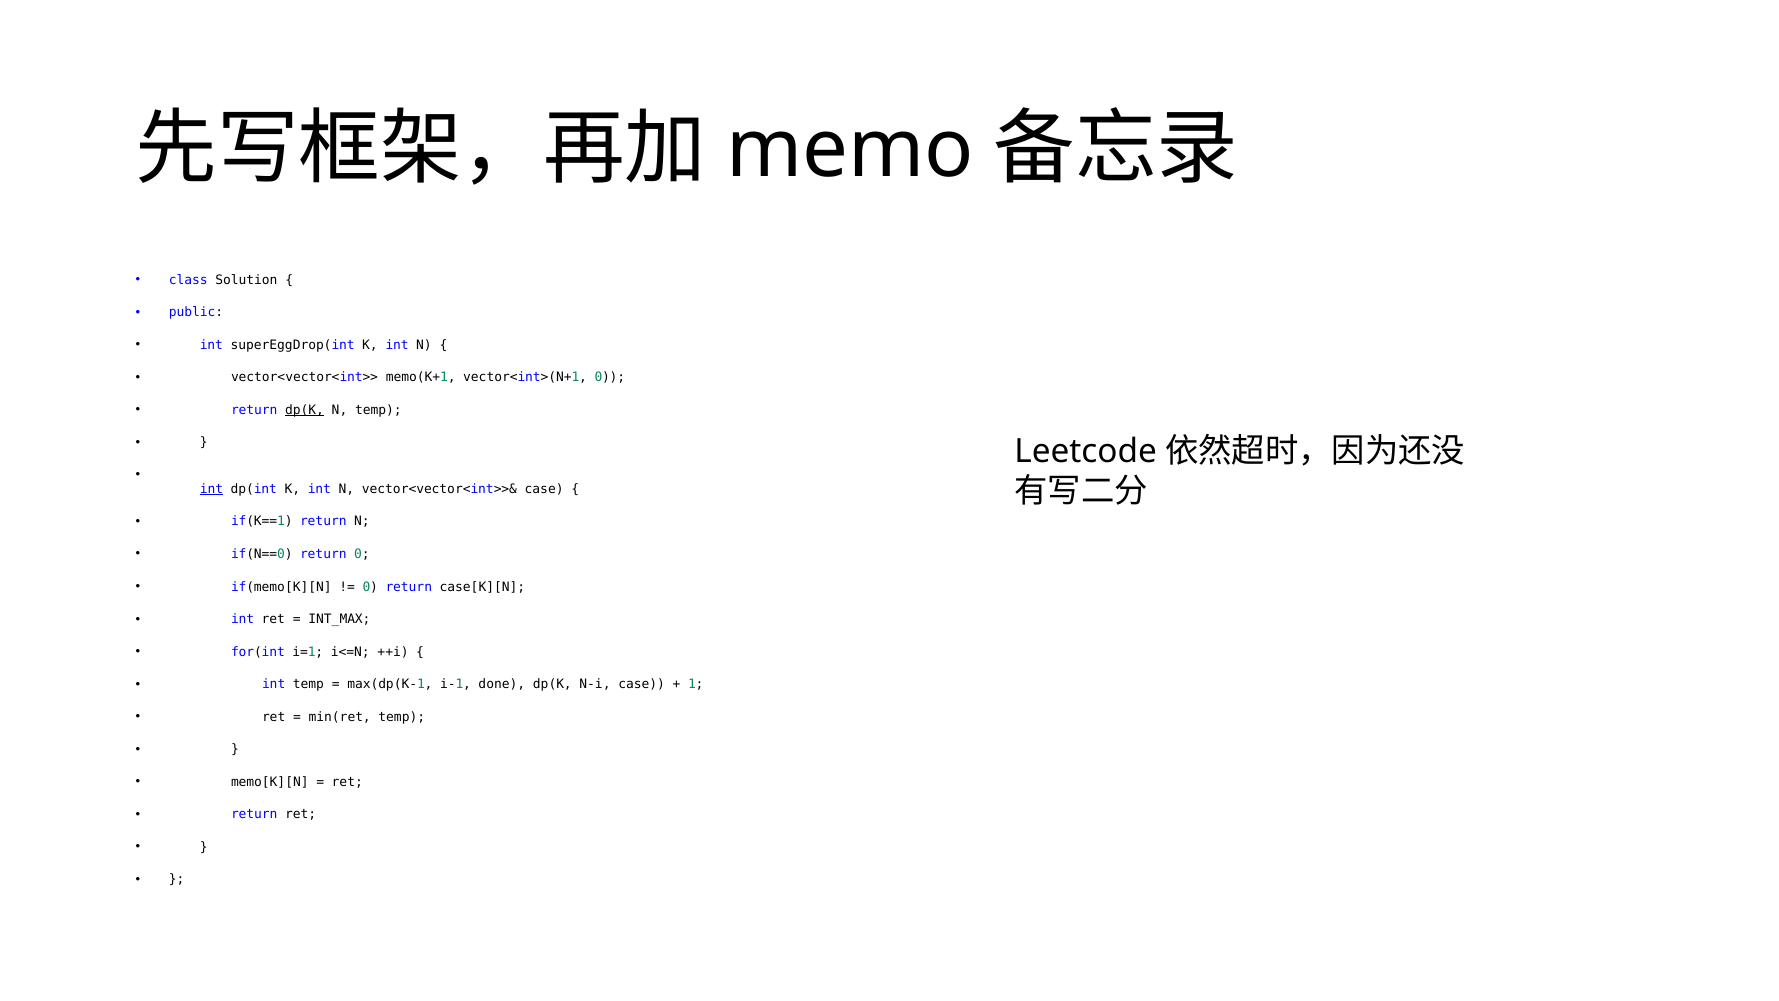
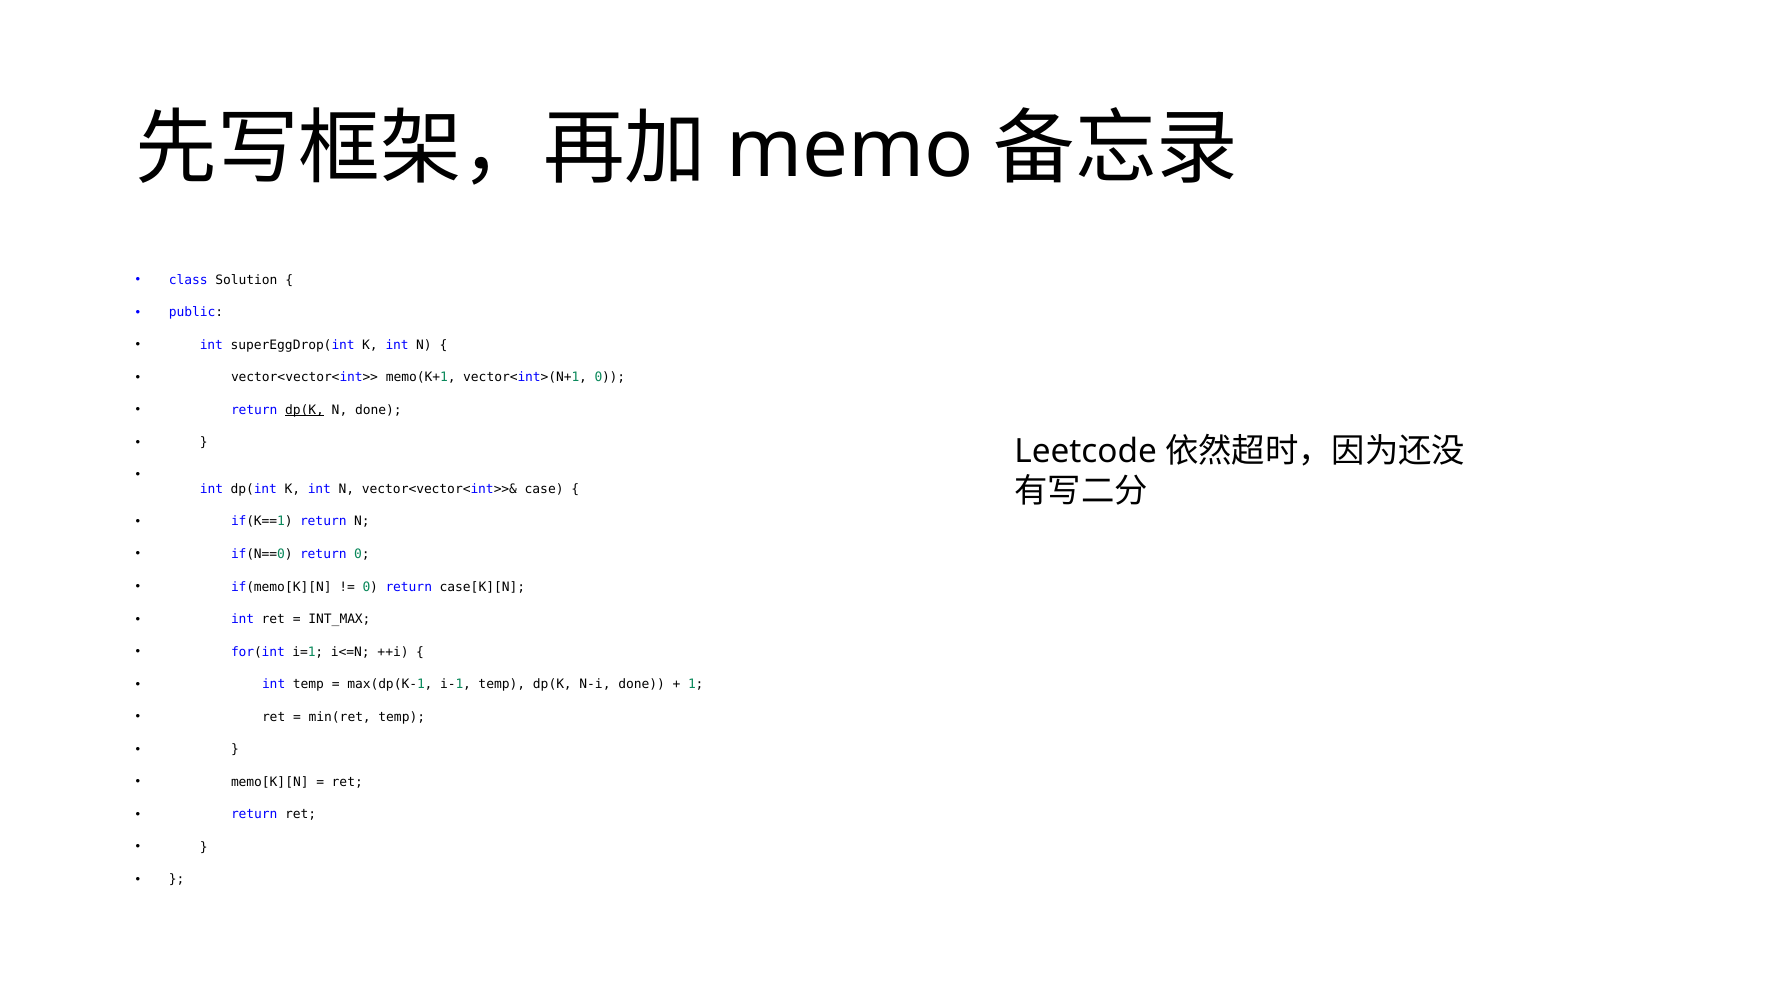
N temp: temp -> done (378, 410)
int underline: present -> none (211, 489)
i-1 done: done -> temp (502, 684)
N-i case: case -> done (642, 684)
